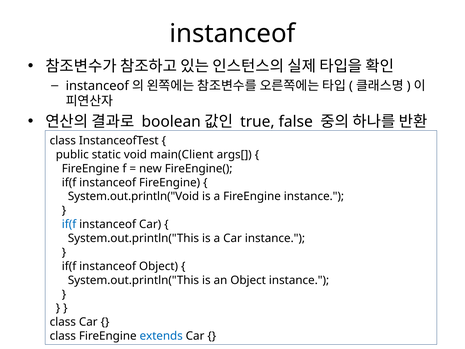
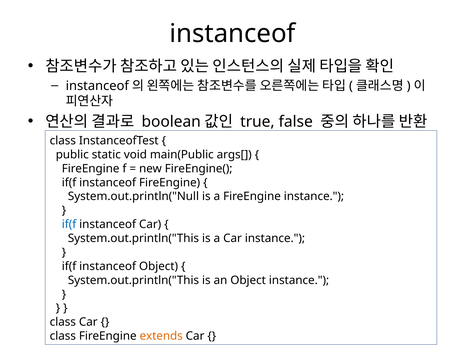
main(Client: main(Client -> main(Public (182, 154)
System.out.println("Void: System.out.println("Void -> System.out.println("Null (133, 196)
extends colour: blue -> orange (161, 336)
